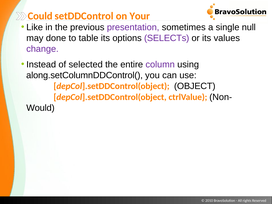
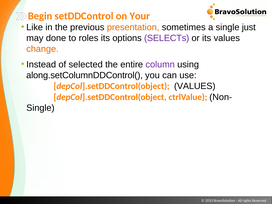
Could: Could -> Begin (40, 16)
presentation colour: purple -> orange (133, 27)
null: null -> just (249, 27)
table: table -> roles (89, 38)
change colour: purple -> orange (42, 49)
depCol].setDDControl(object OBJECT: OBJECT -> VALUES (195, 86)
Would: Would -> Single (40, 108)
